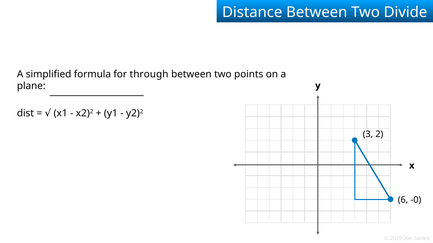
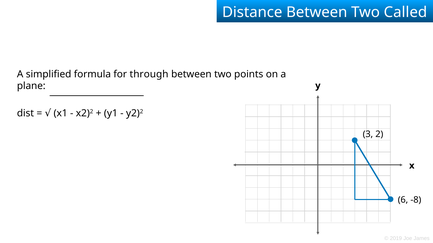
Divide: Divide -> Called (405, 12)
-0: -0 -> -8 (416, 200)
